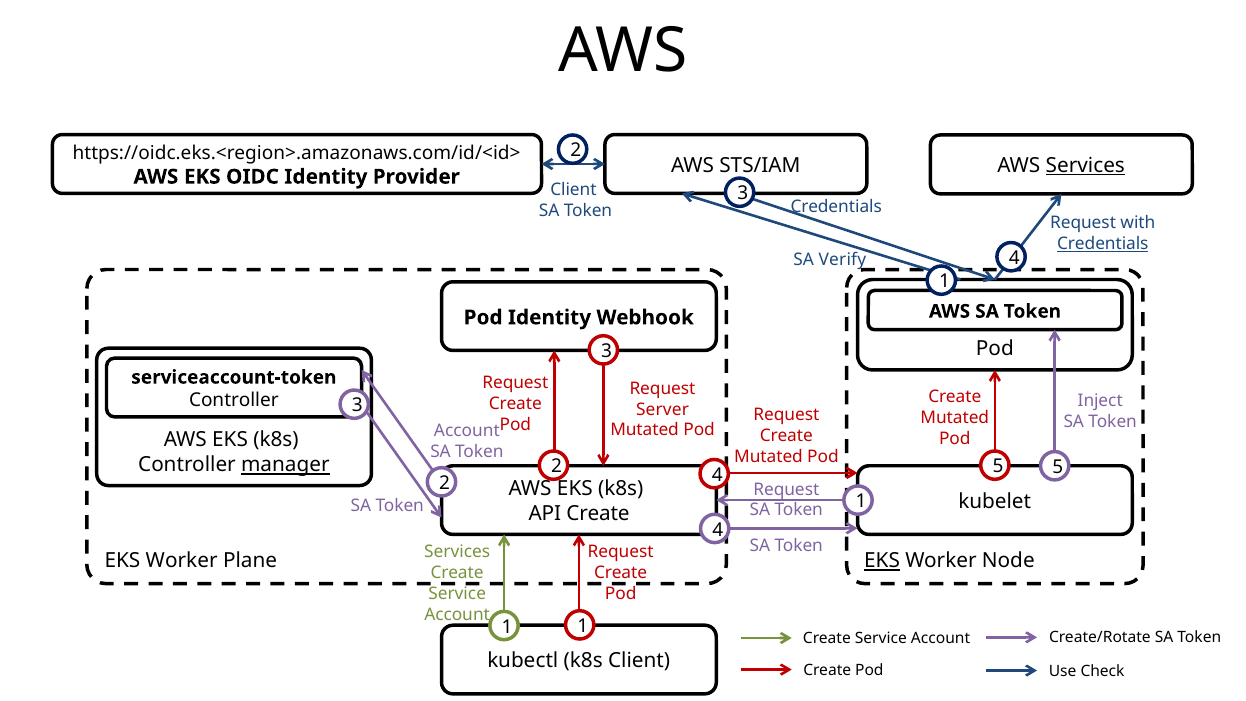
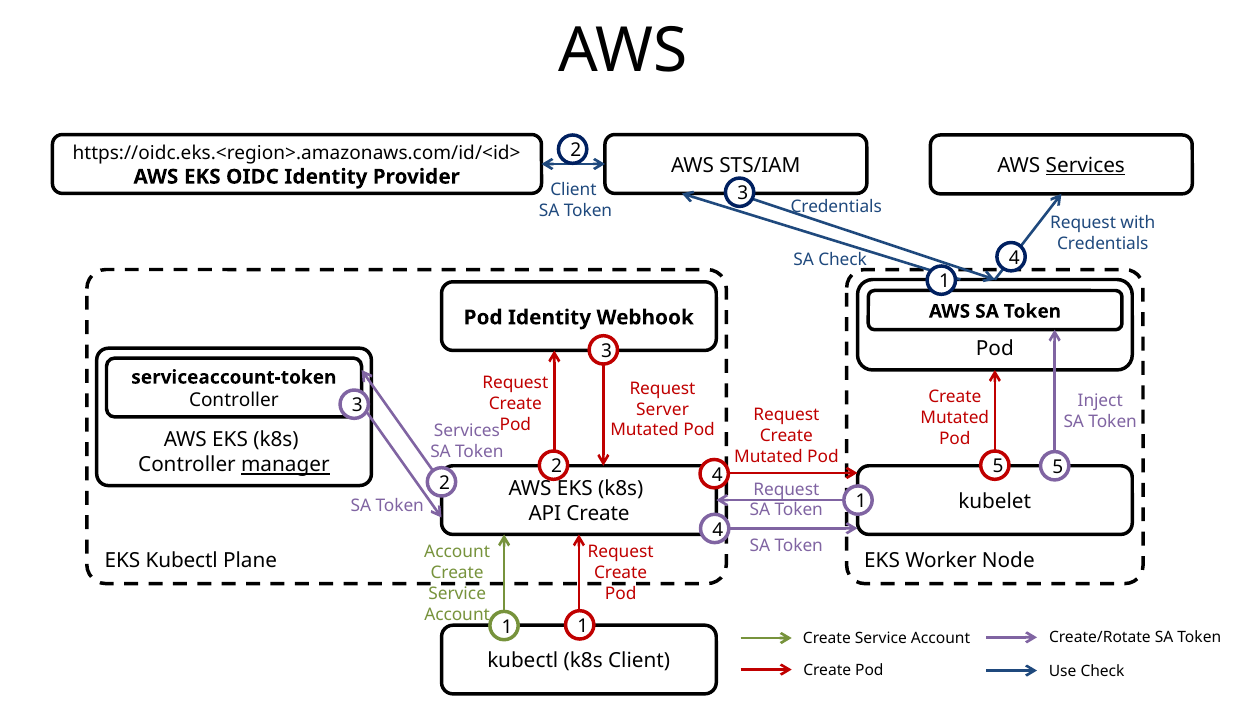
Credentials underline: present -> none (1103, 244)
SA Verify: Verify -> Check (843, 260)
Account: Account -> Services (467, 431)
Services: Services -> Account (457, 552)
Worker: Worker -> Kubectl (182, 561)
EKS underline: present -> none (882, 561)
